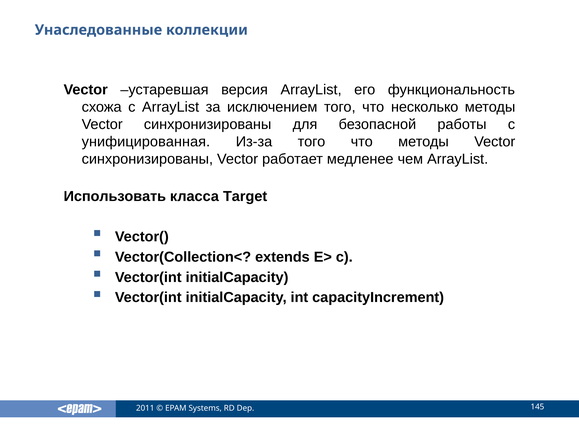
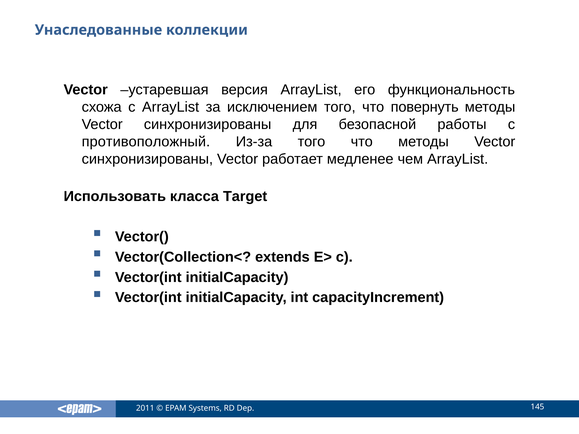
несколько: несколько -> повернуть (425, 107)
унифицированная: унифицированная -> противоположный (146, 142)
